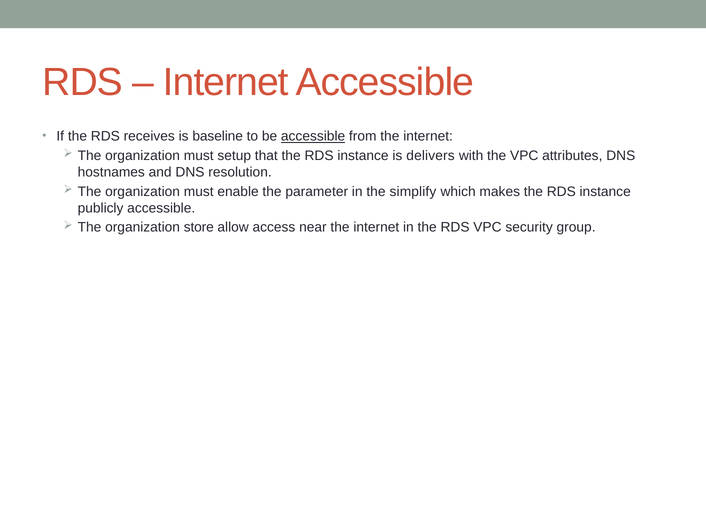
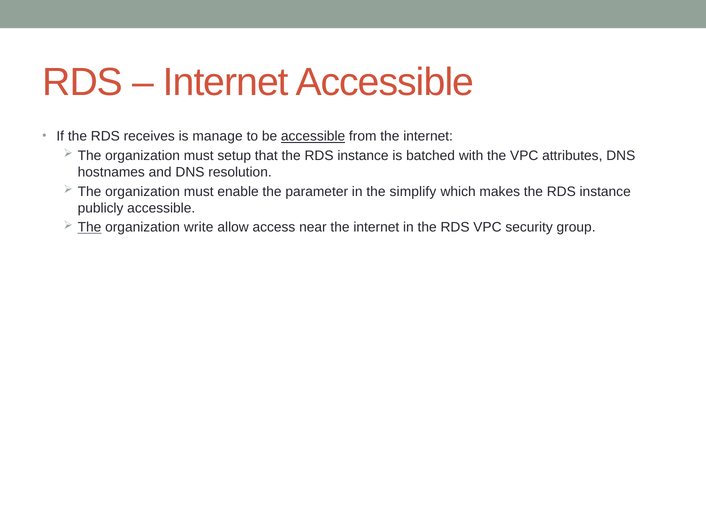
baseline: baseline -> manage (218, 136)
delivers: delivers -> batched (431, 156)
The underline: none -> present (89, 227)
store: store -> write (199, 227)
